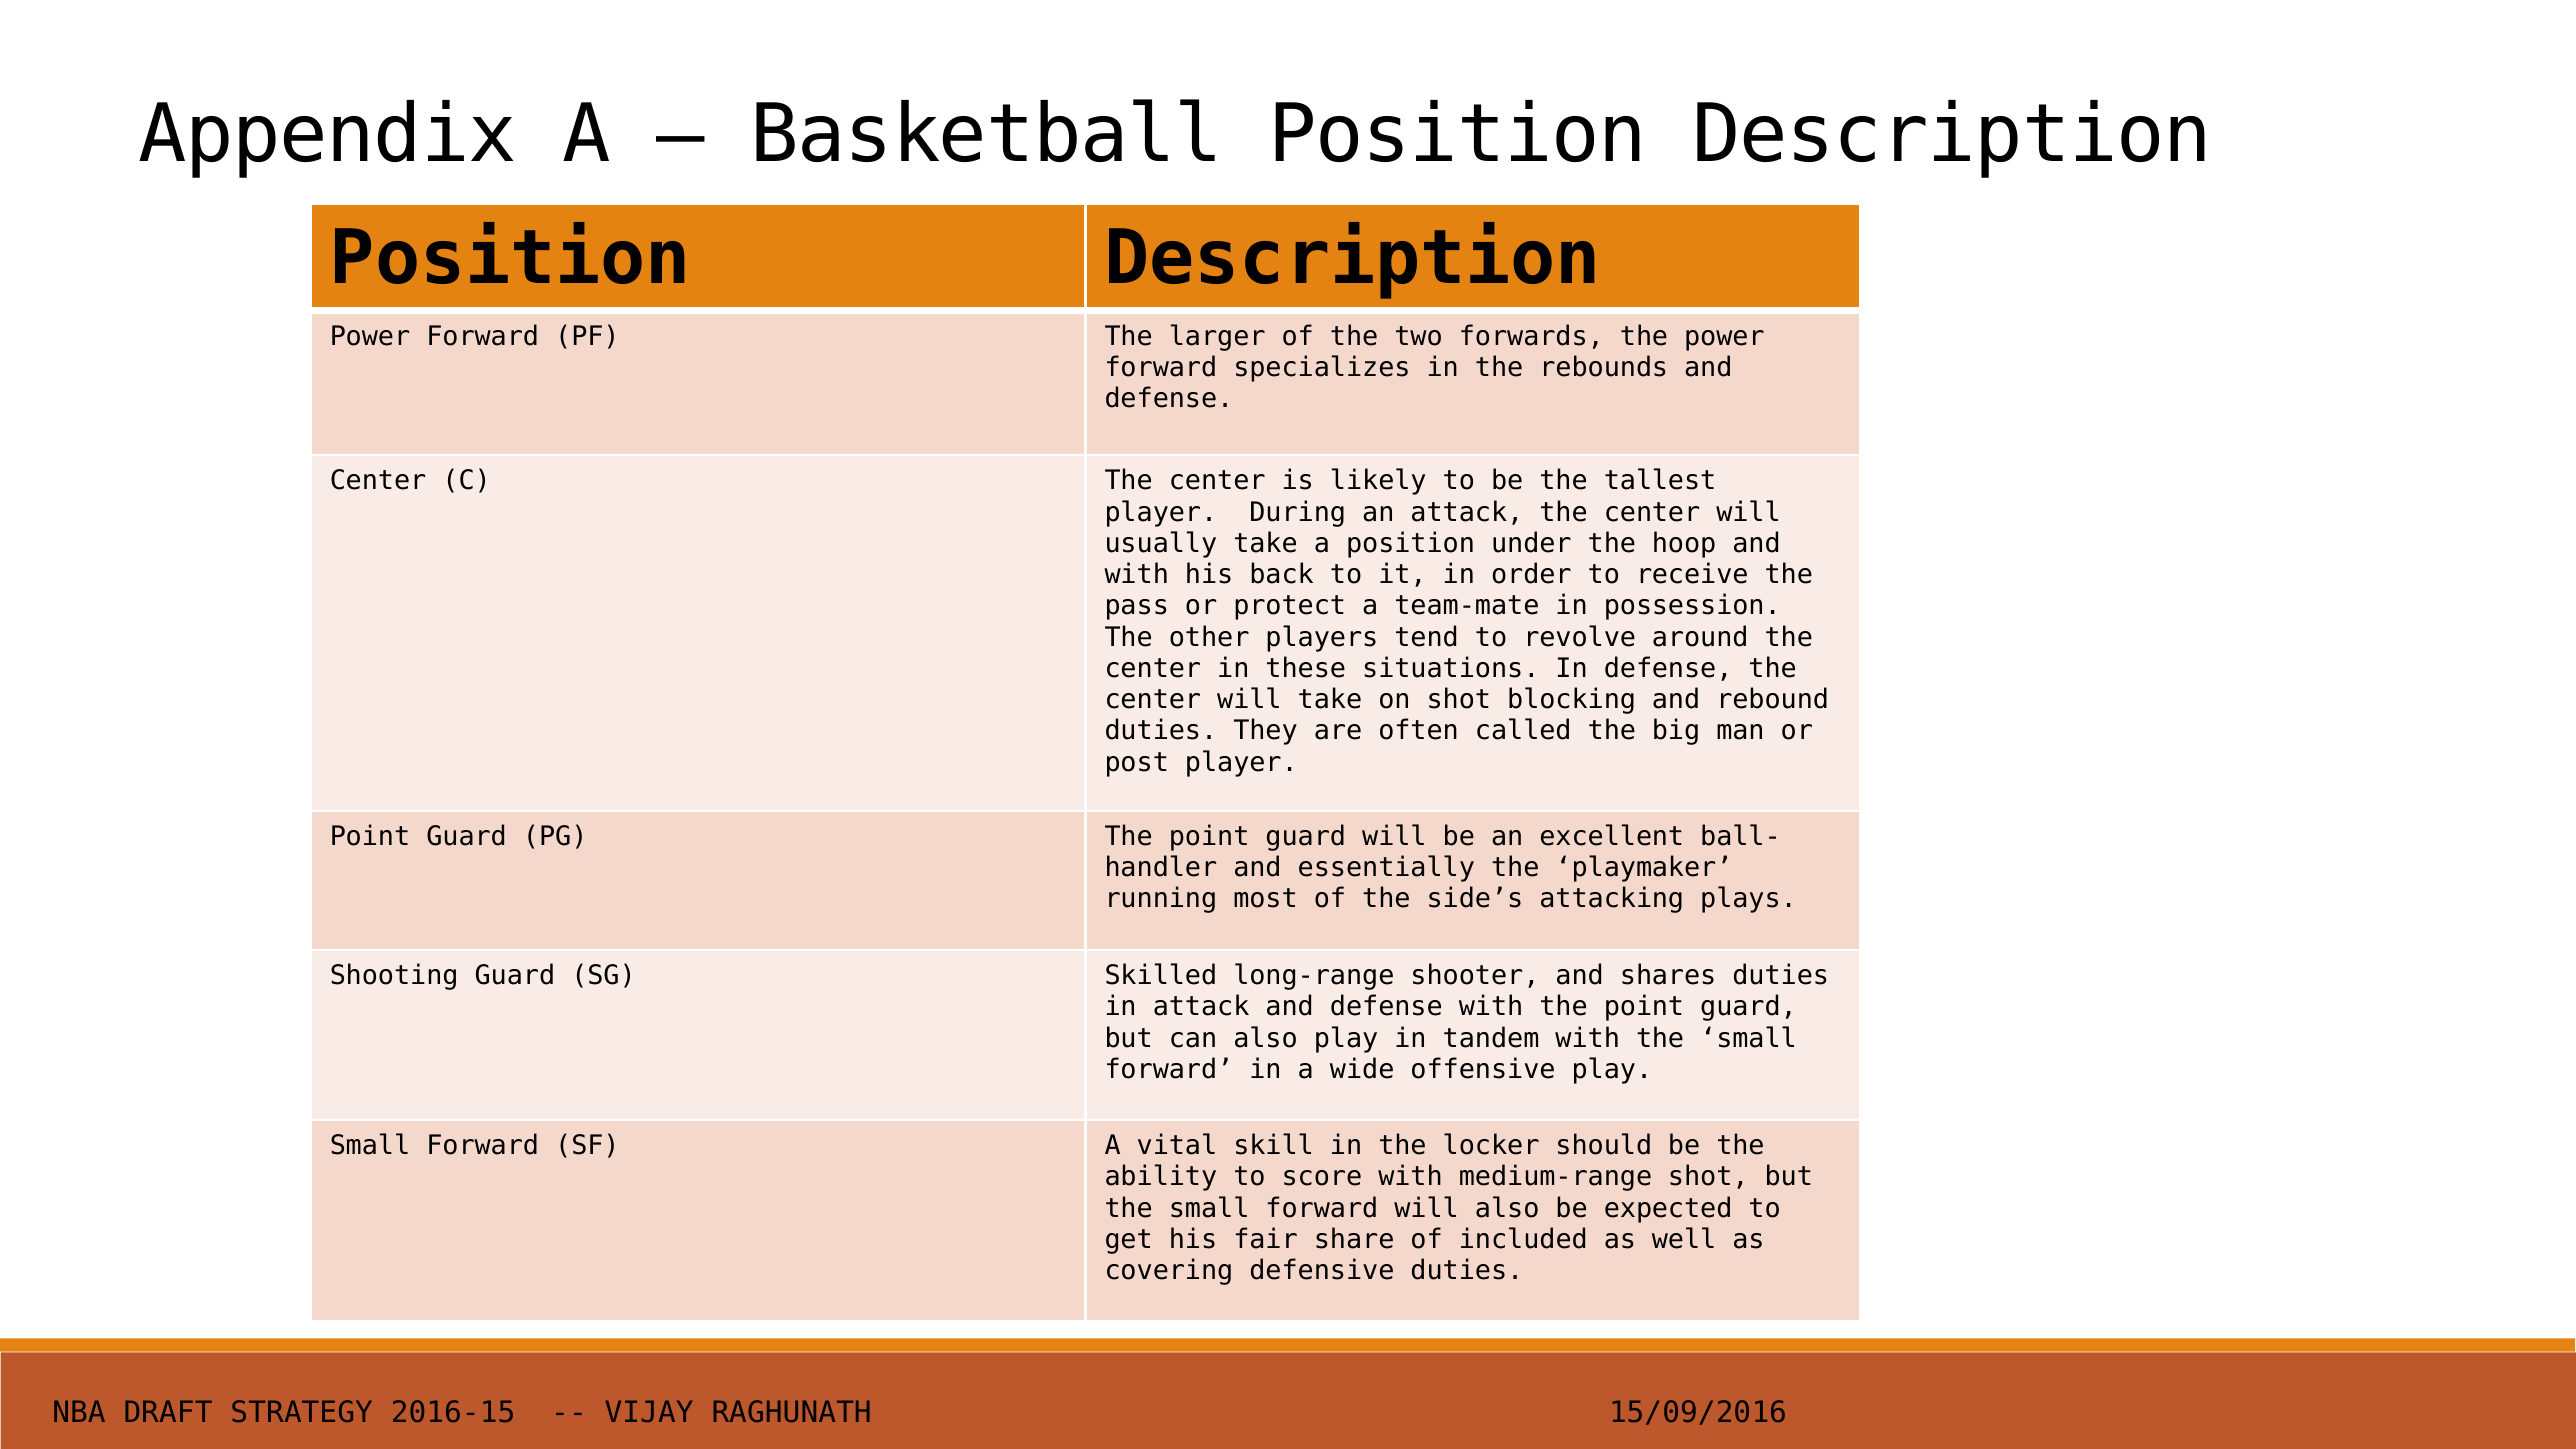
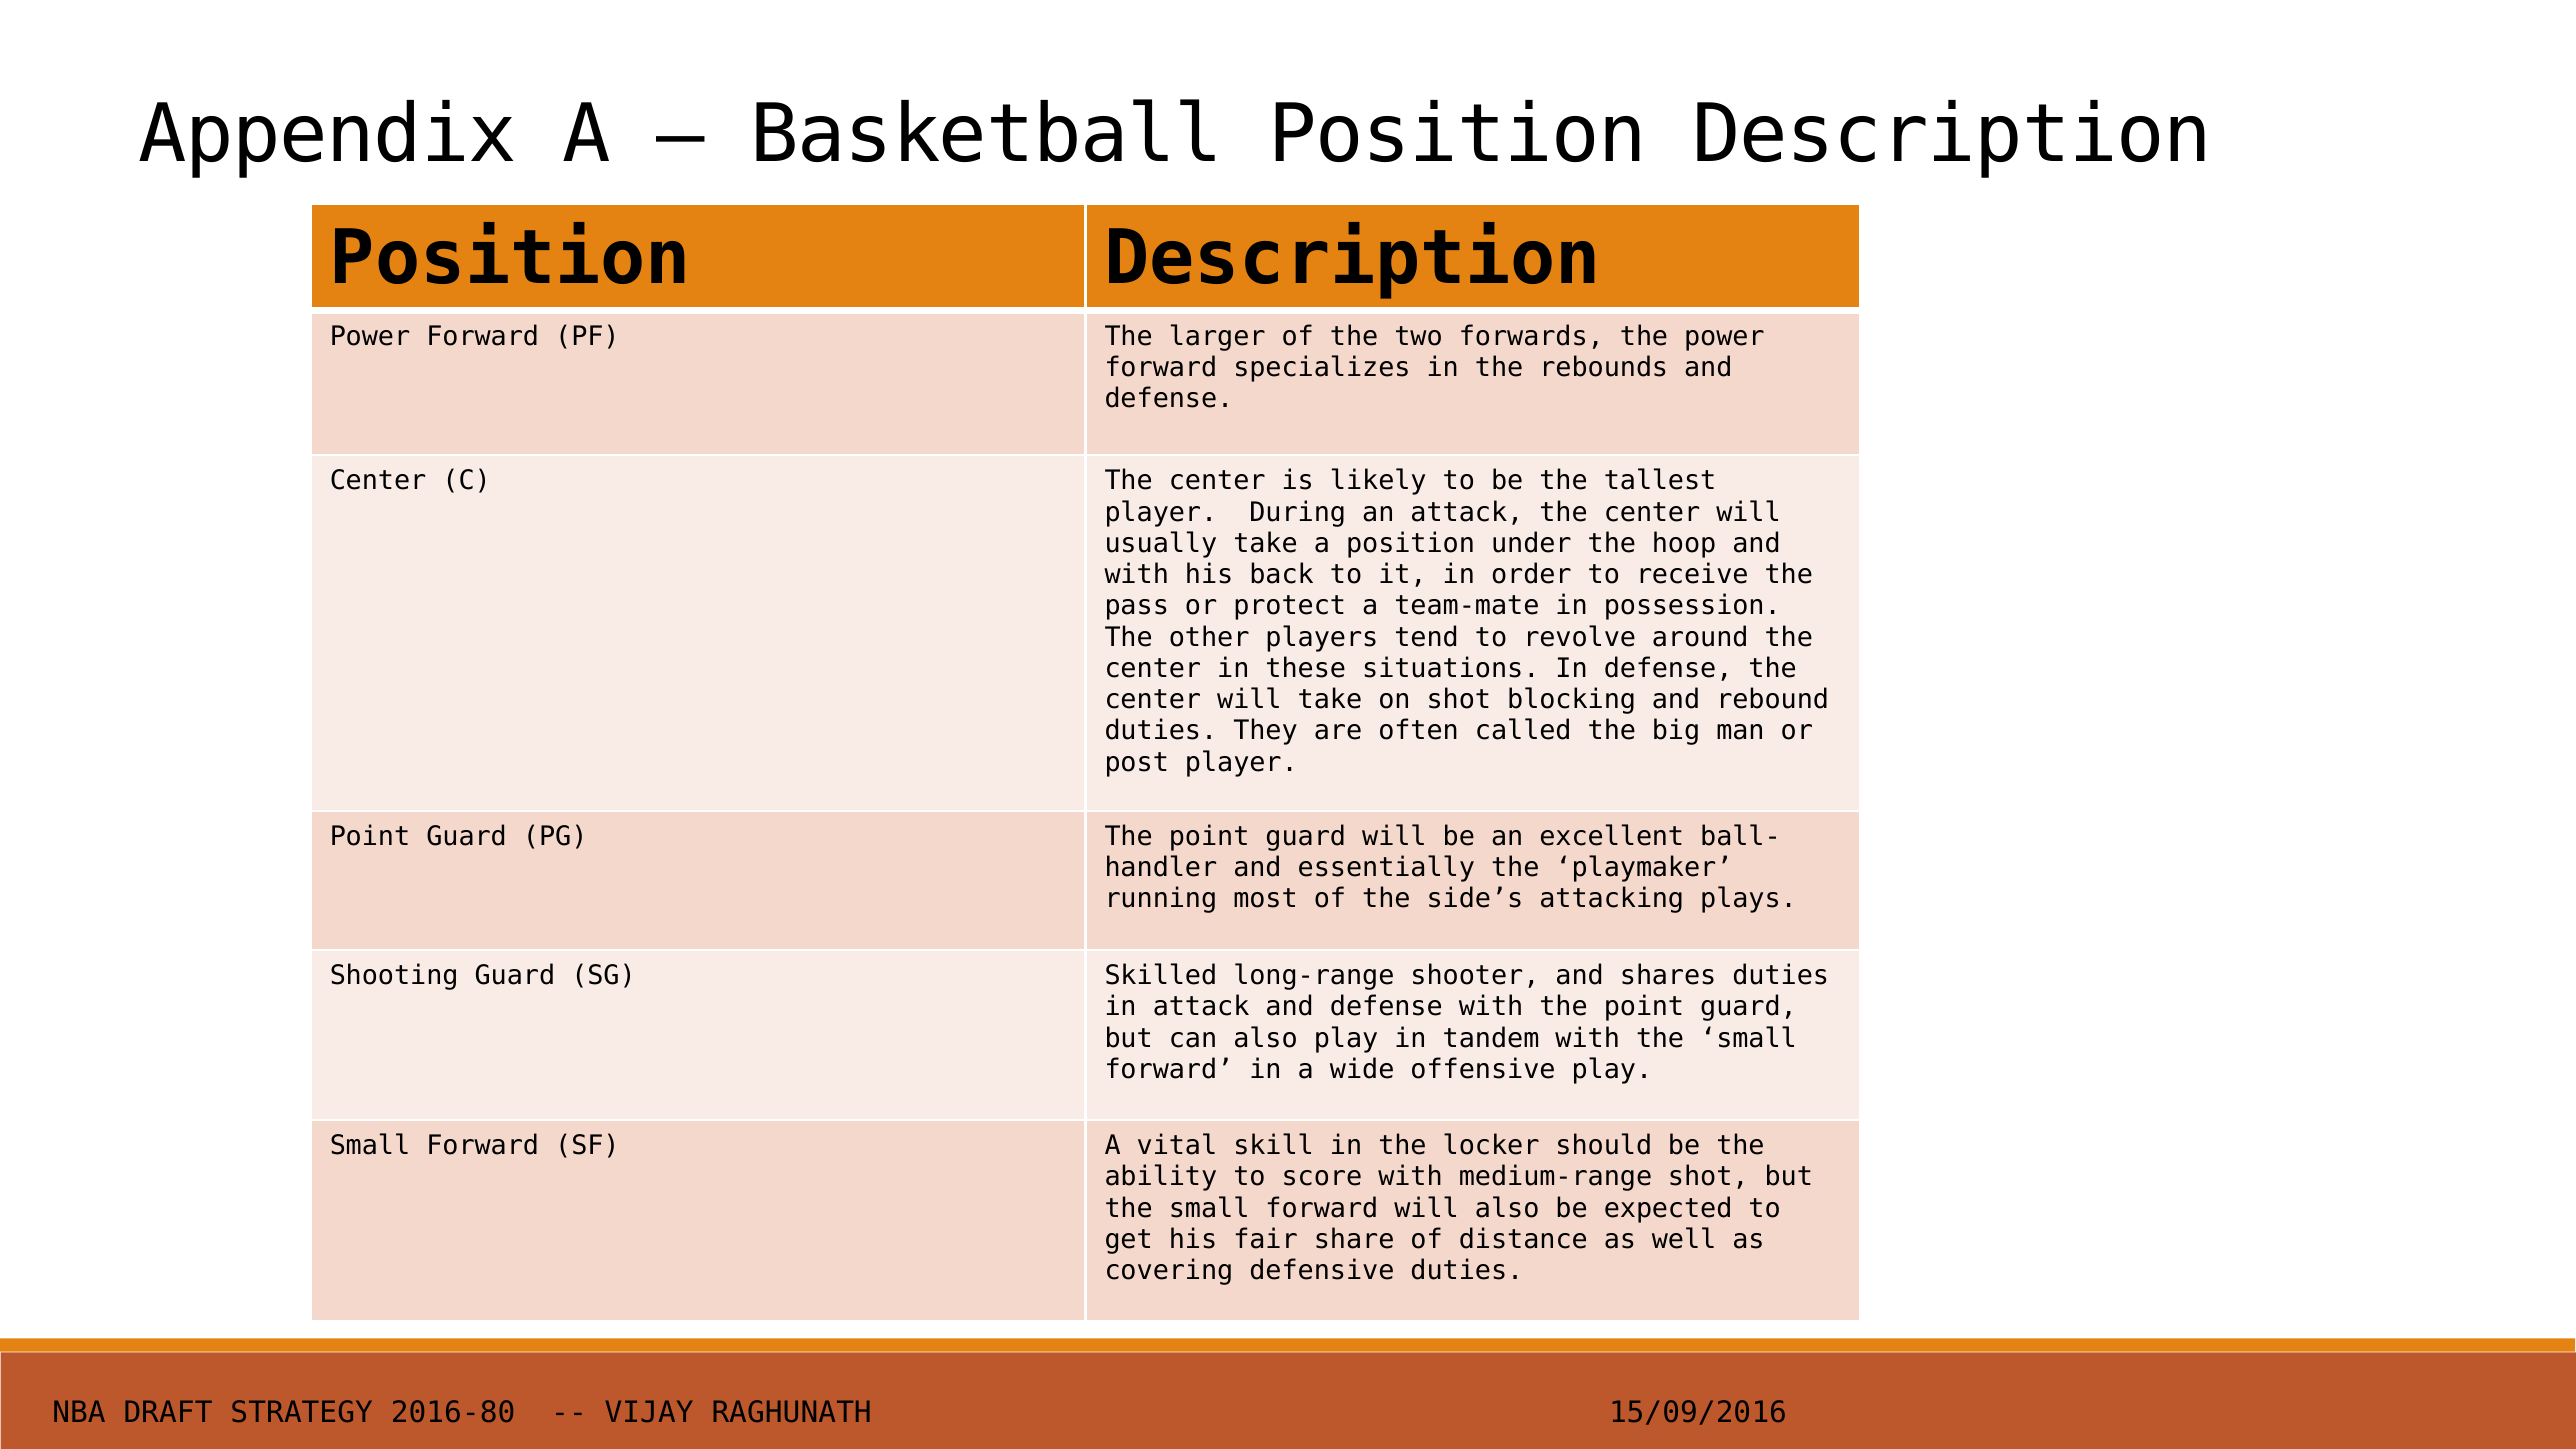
included: included -> distance (1523, 1240)
2016-15: 2016-15 -> 2016-80 (453, 1412)
